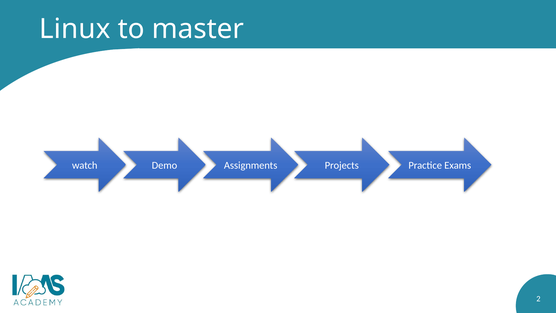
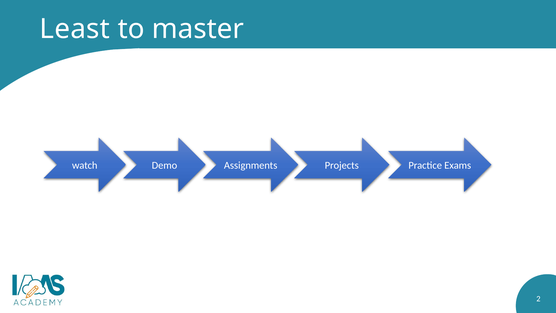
Linux: Linux -> Least (75, 29)
